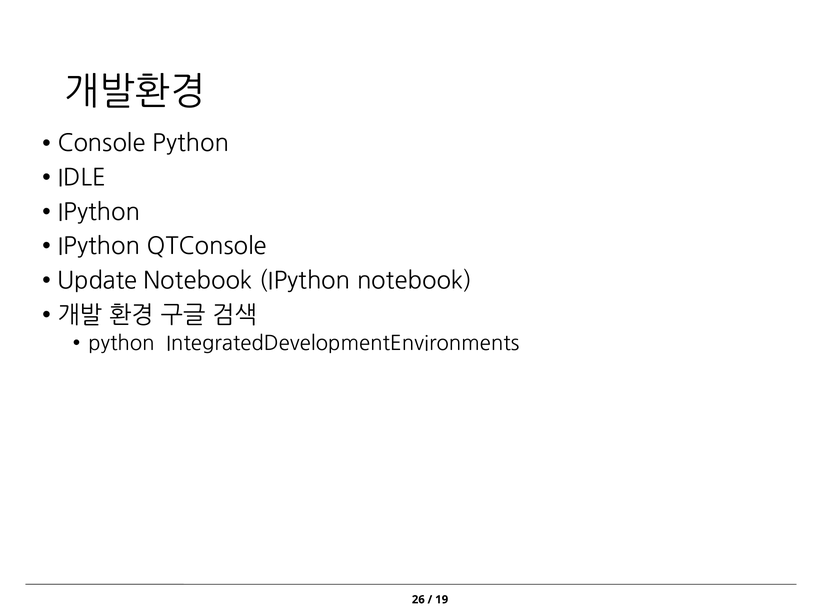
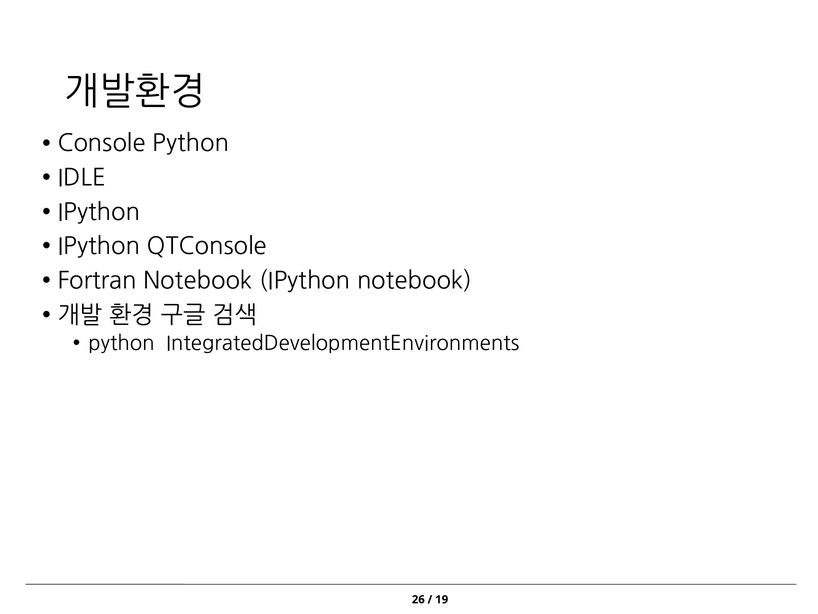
Update: Update -> Fortran (97, 281)
